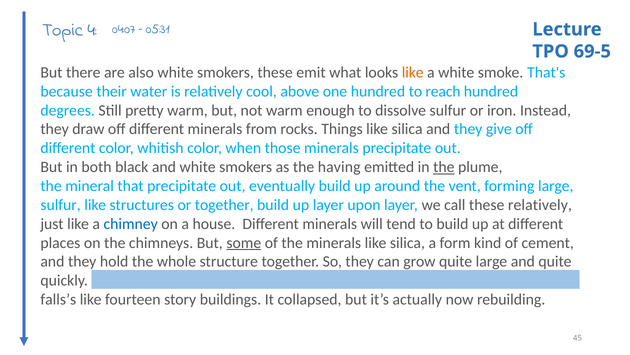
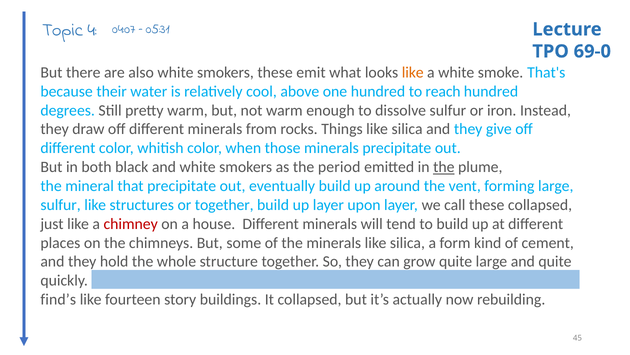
69-5: 69-5 -> 69-0 (592, 51)
having: having -> period (339, 167)
these relatively: relatively -> collapsed (540, 205)
chimney colour: blue -> red (131, 223)
some underline: present -> none (244, 242)
falls’s: falls’s -> find’s (58, 299)
